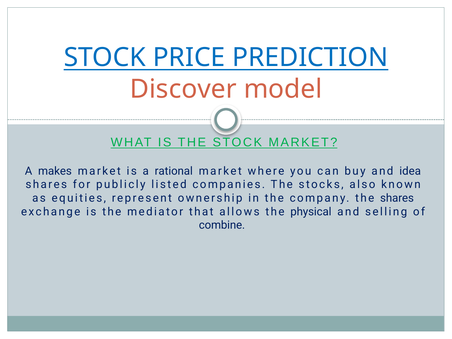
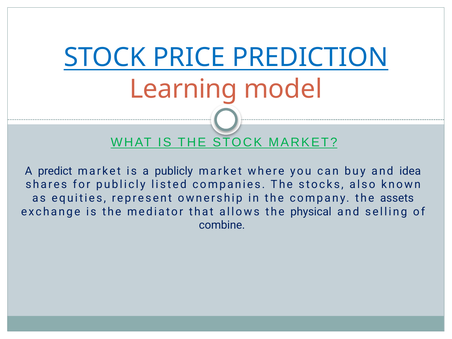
Discover: Discover -> Learning (183, 89)
makes: makes -> predict (55, 171)
a rational: rational -> publicly (174, 171)
the shares: shares -> assets (397, 198)
